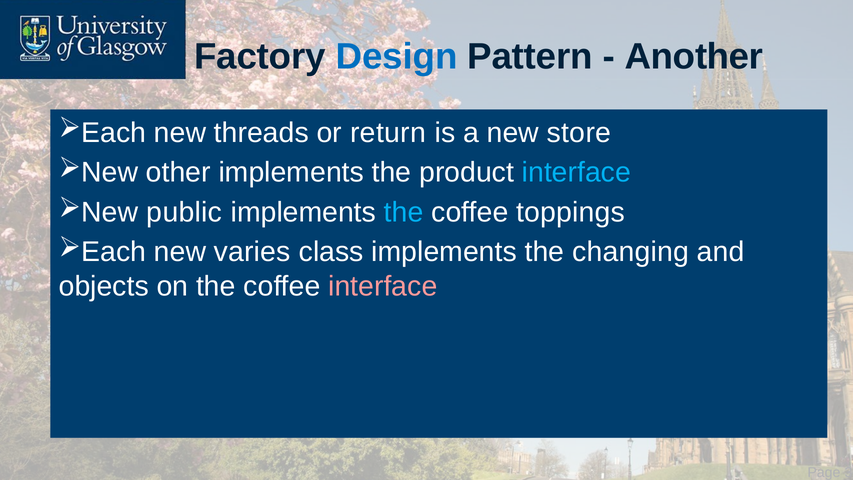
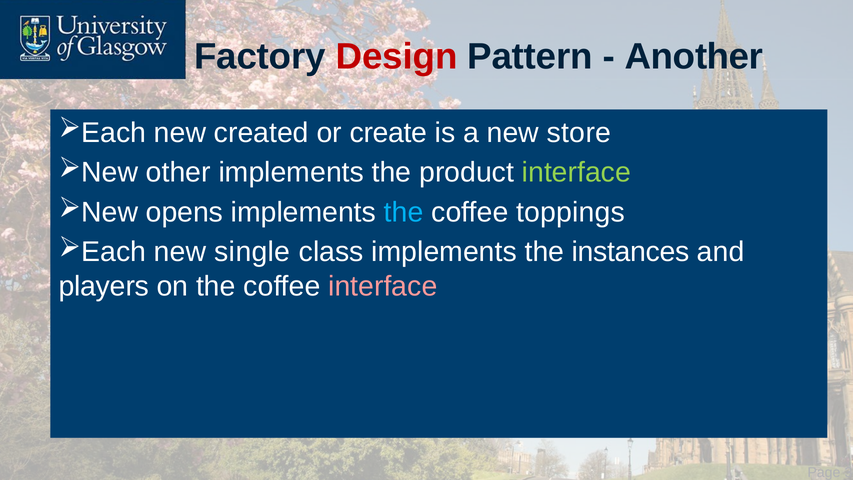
Design colour: blue -> red (397, 56)
threads: threads -> created (261, 133)
return: return -> create (388, 133)
interface colour: light blue -> light green (576, 172)
public: public -> opens (184, 212)
varies: varies -> single (252, 252)
changing: changing -> instances (631, 252)
objects: objects -> players (104, 286)
